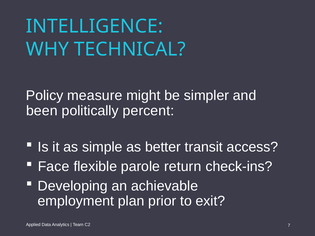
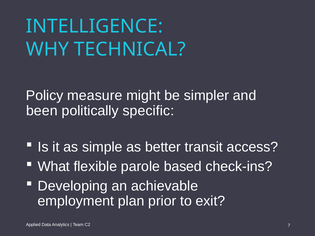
percent: percent -> specific (148, 111)
Face: Face -> What (54, 167)
return: return -> based (183, 167)
